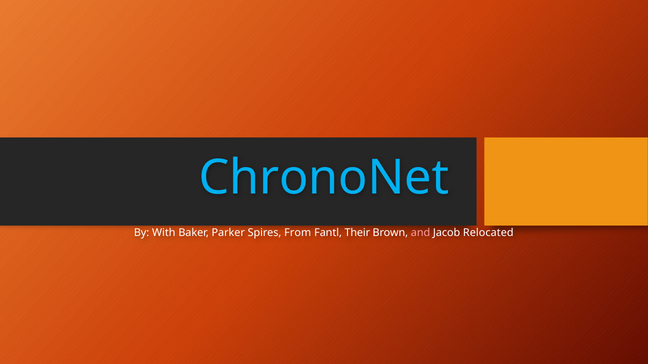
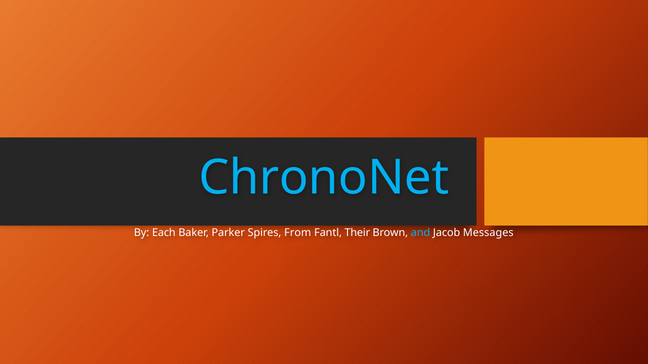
With: With -> Each (164, 233)
and colour: pink -> light blue (421, 233)
Relocated: Relocated -> Messages (488, 233)
